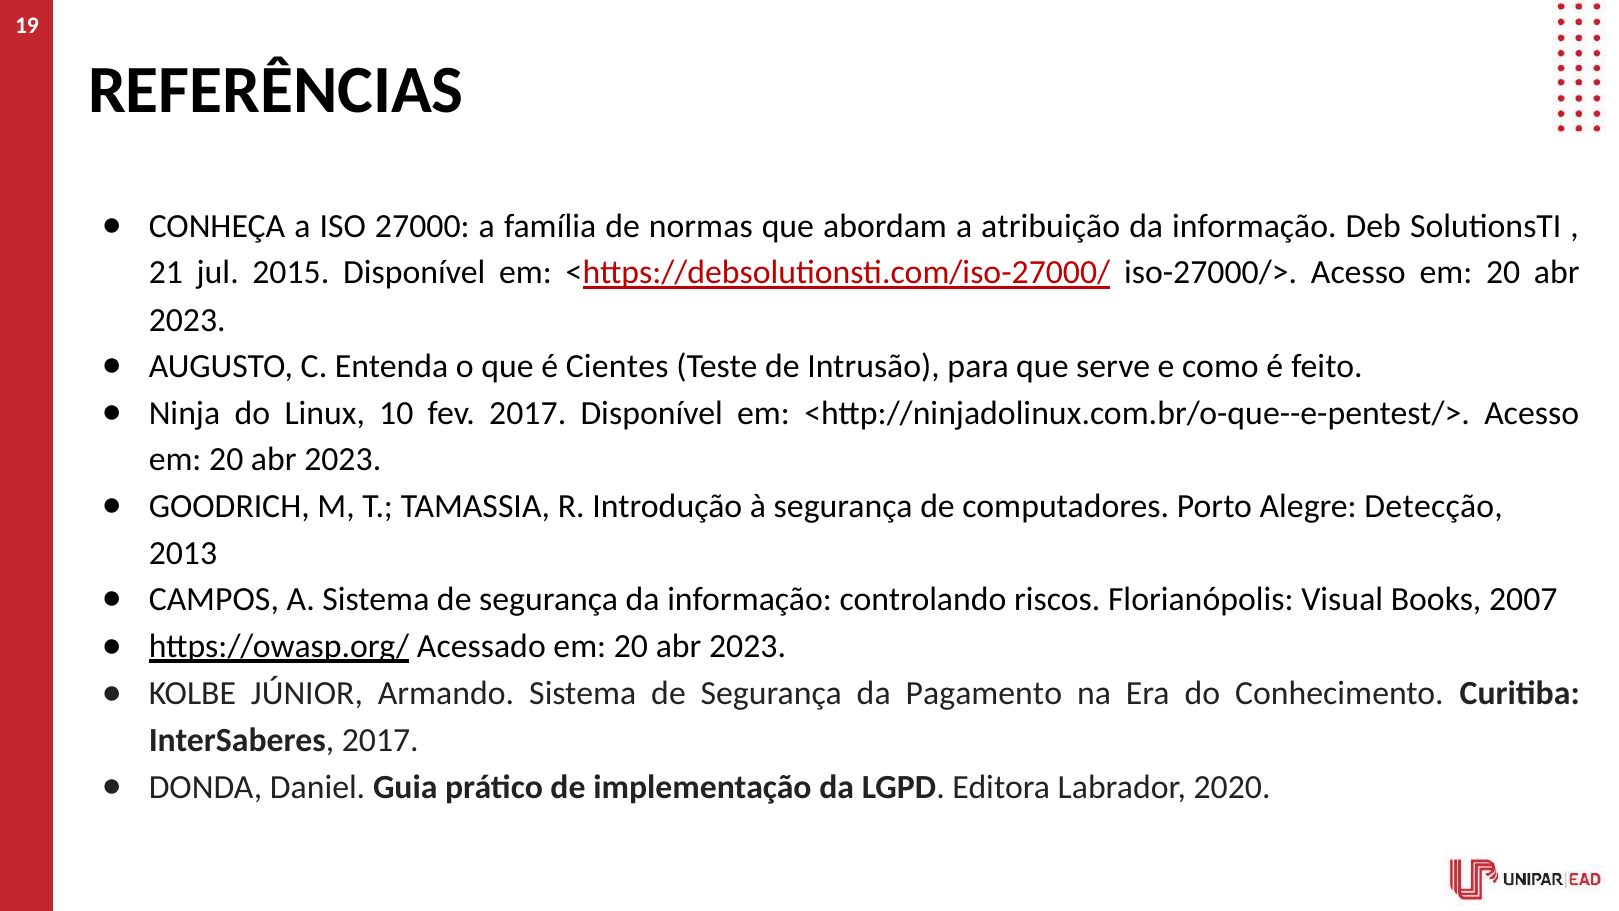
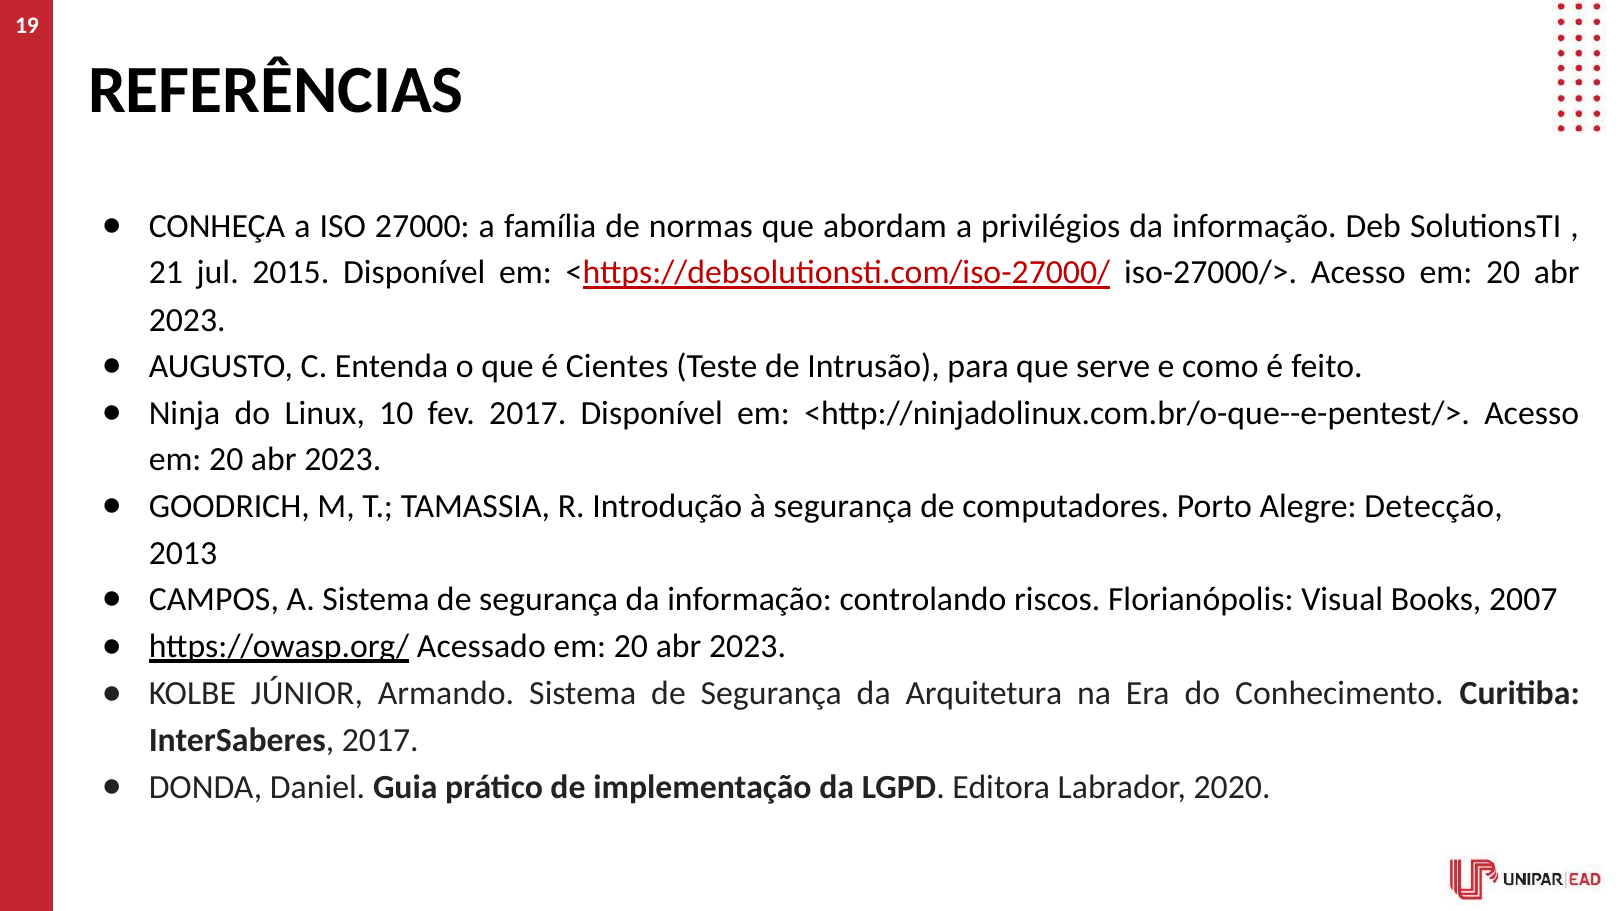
atribuição: atribuição -> privilégios (1051, 226)
Pagamento: Pagamento -> Arquitetura (984, 694)
